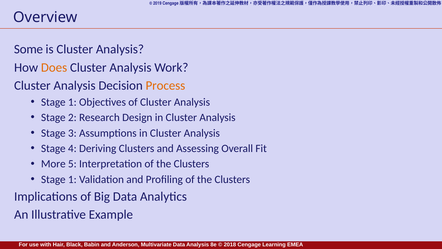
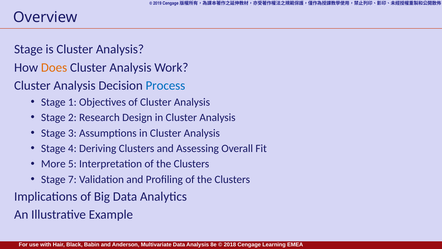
Some: Some -> Stage (28, 49)
Process colour: orange -> blue (165, 85)
1: 1 -> 7 (72, 179)
